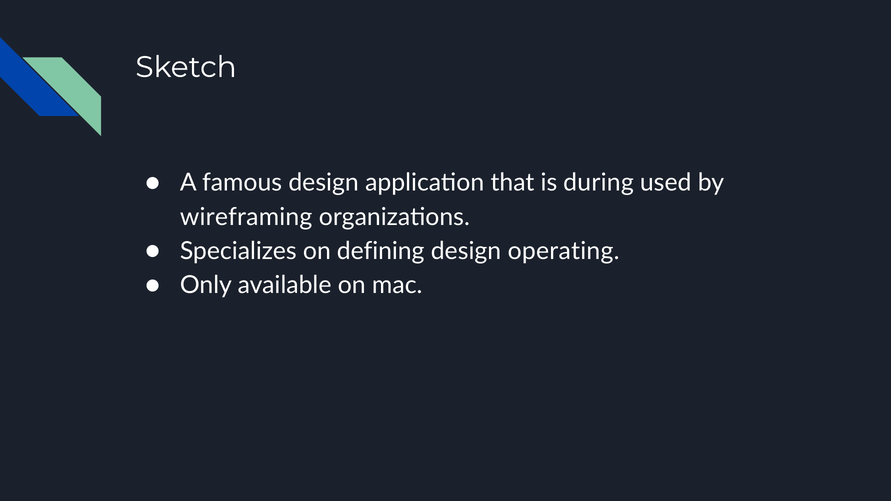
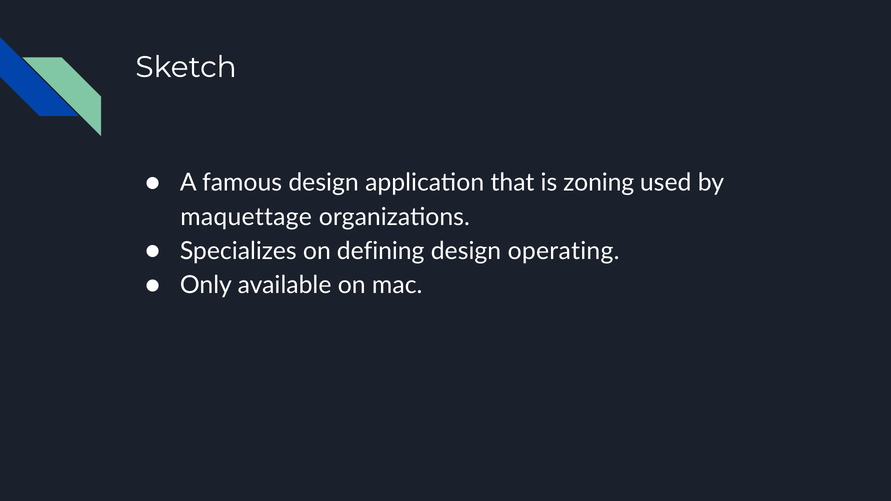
during: during -> zoning (599, 183)
wireframing: wireframing -> maquettage (246, 217)
